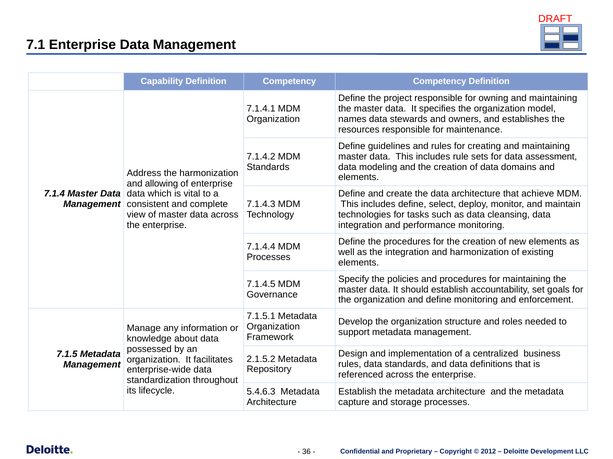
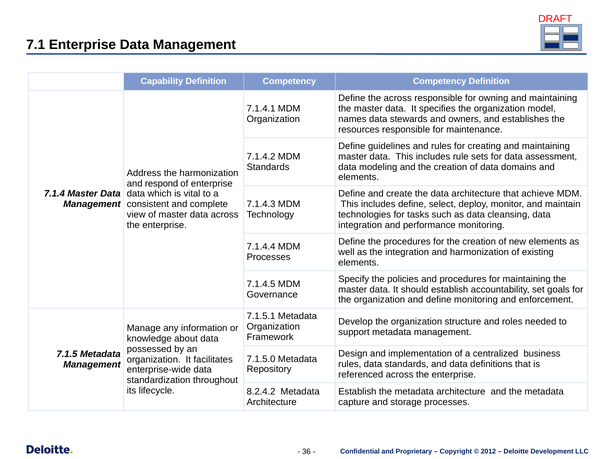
the project: project -> across (398, 98)
allowing: allowing -> respond (162, 184)
2.1.5.2: 2.1.5.2 -> 7.1.5.0 (261, 360)
5.4.6.3: 5.4.6.3 -> 8.2.4.2 (261, 392)
